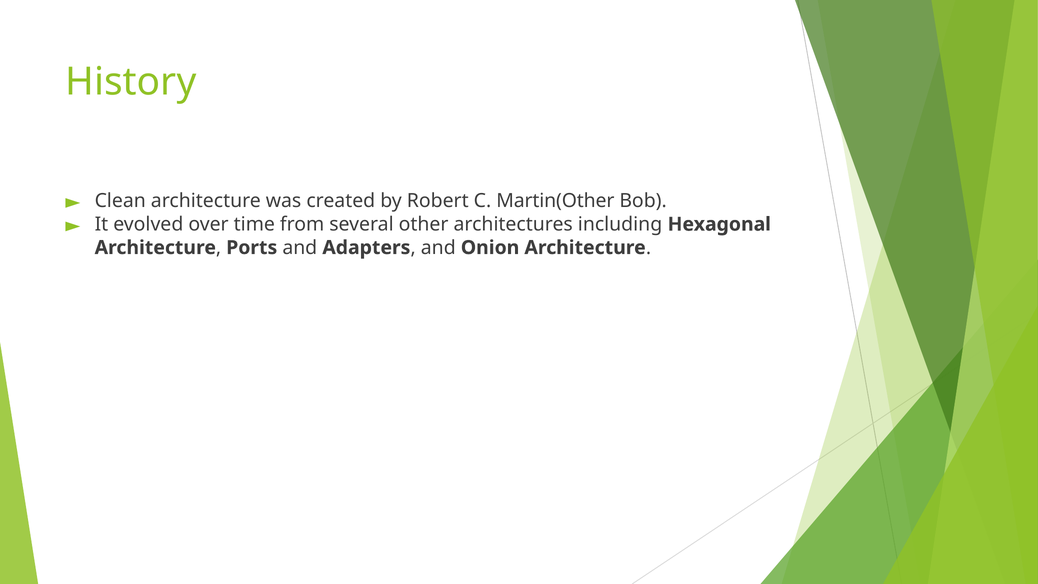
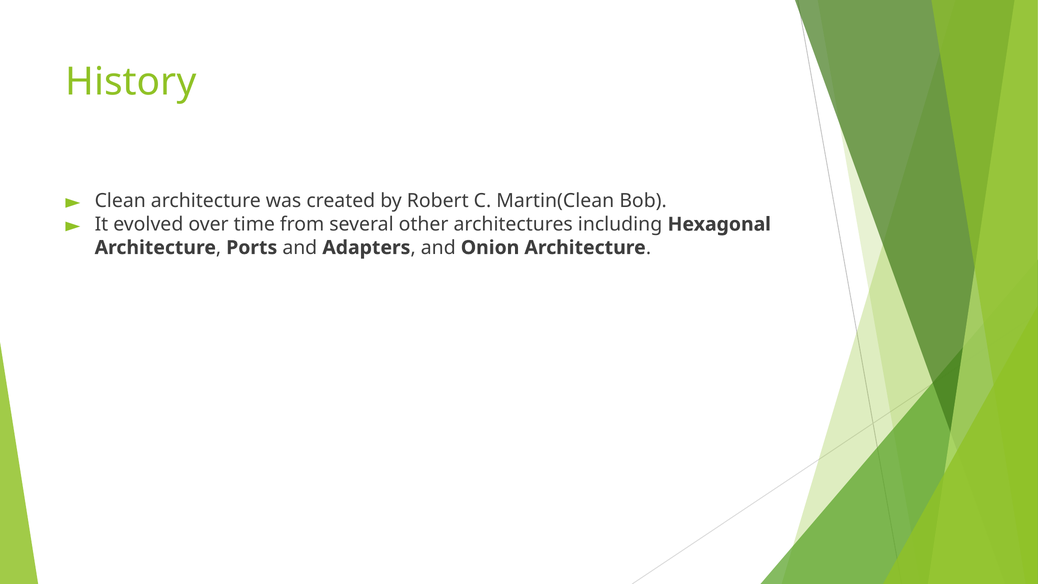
Martin(Other: Martin(Other -> Martin(Clean (555, 201)
